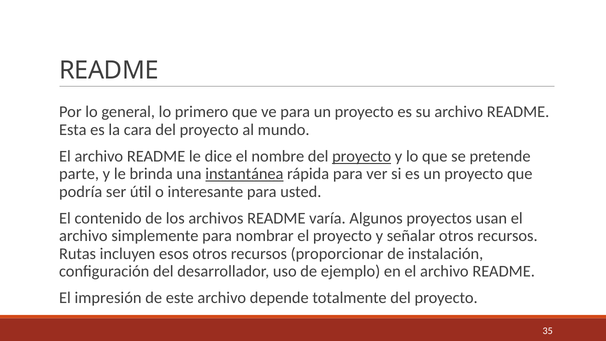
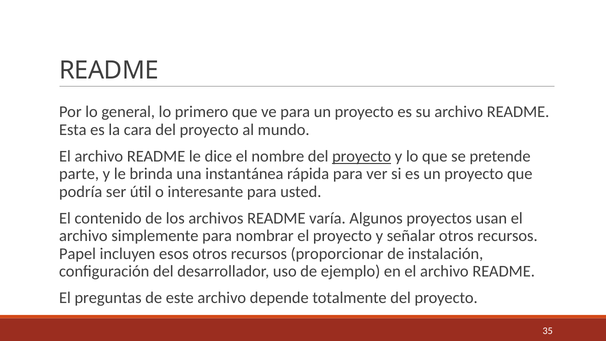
instantánea underline: present -> none (244, 174)
Rutas: Rutas -> Papel (78, 254)
impresión: impresión -> preguntas (108, 298)
